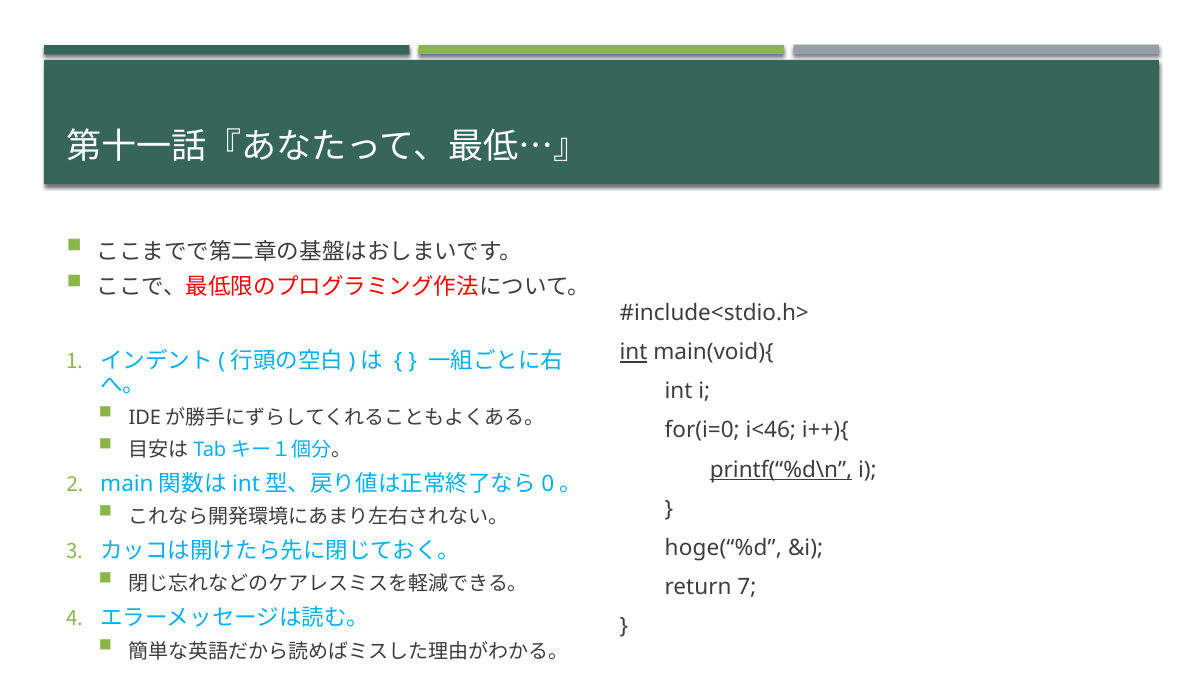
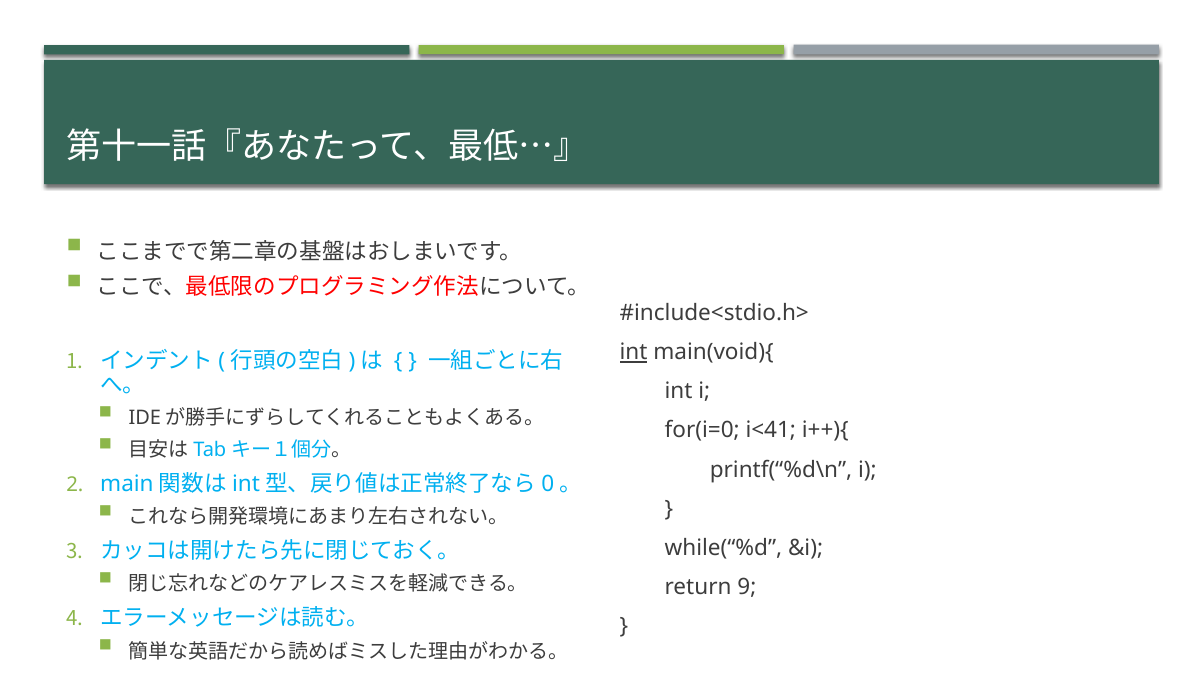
i<46: i<46 -> i<41 (771, 430)
printf(“%d\n underline: present -> none (781, 469)
hoge(“%d: hoge(“%d -> while(“%d (723, 548)
7: 7 -> 9 (747, 587)
